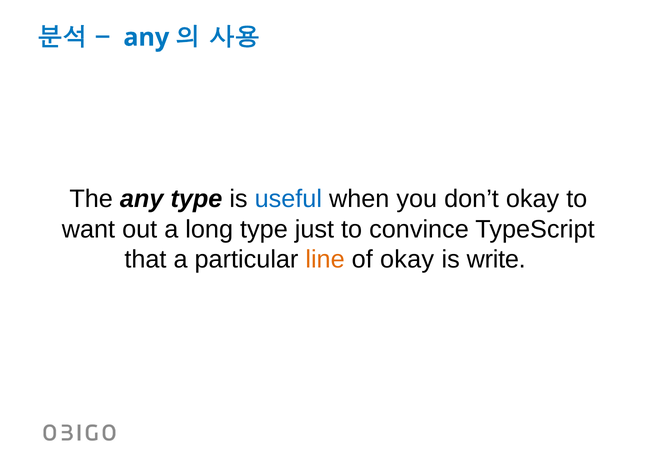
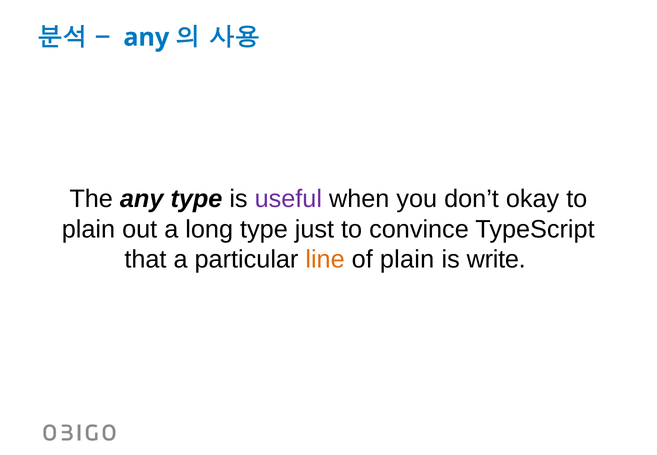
useful colour: blue -> purple (288, 199)
want: want -> plain (88, 229)
of okay: okay -> plain (407, 260)
